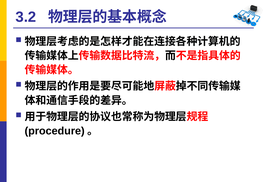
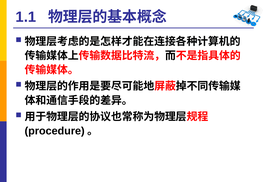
3.2: 3.2 -> 1.1 (26, 17)
